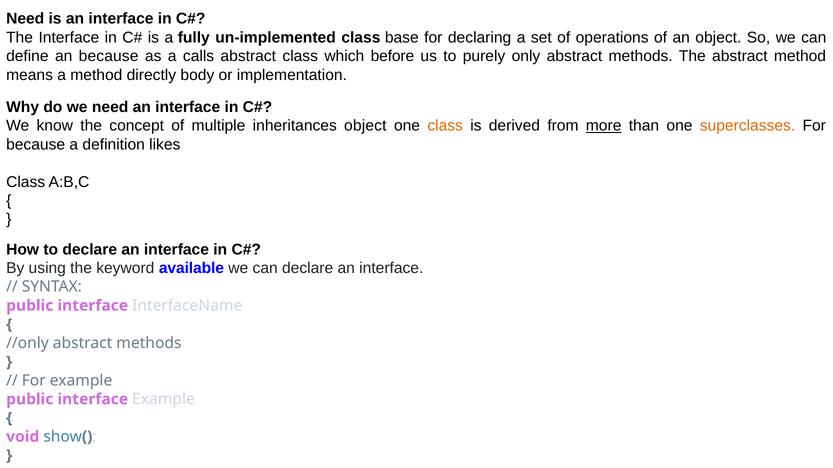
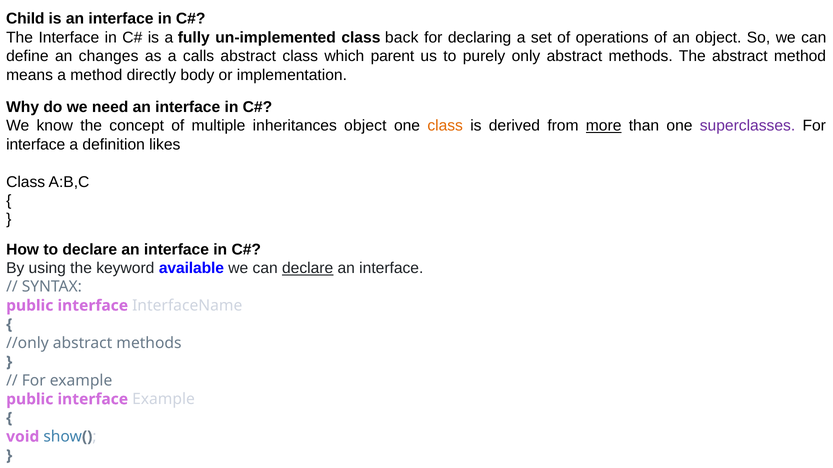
Need: Need -> Child (25, 19)
base: base -> back (402, 37)
an because: because -> changes (109, 56)
before: before -> parent (392, 56)
superclasses colour: orange -> purple (748, 126)
because: because -> interface (36, 145)
declare underline: none -> present (308, 268)
